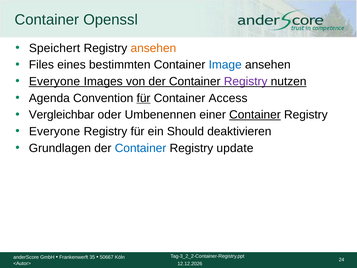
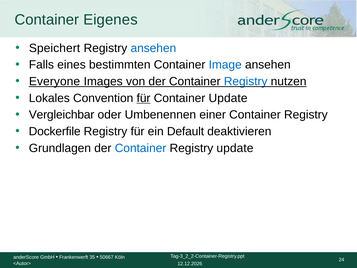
Openssl: Openssl -> Eigenes (110, 20)
ansehen colour: orange -> blue (153, 48)
Files: Files -> Falls (41, 65)
Registry colour: purple -> blue (246, 81)
Agenda: Agenda -> Lokales (49, 98)
Container Access: Access -> Update (228, 98)
Container underline: present -> none (255, 115)
Everyone: Everyone -> Dockerfile (55, 131)
Should: Should -> Default (186, 131)
